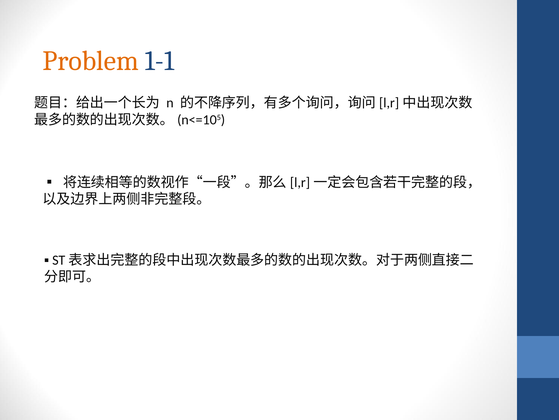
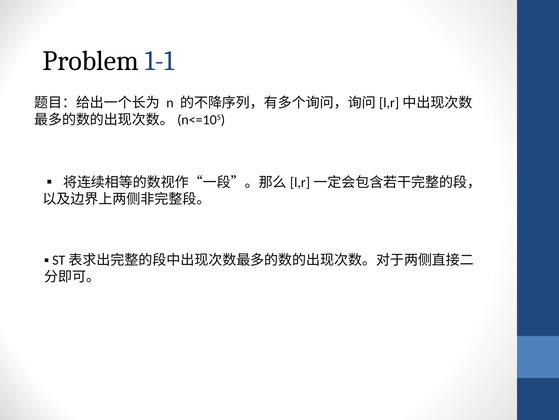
Problem colour: orange -> black (91, 61)
